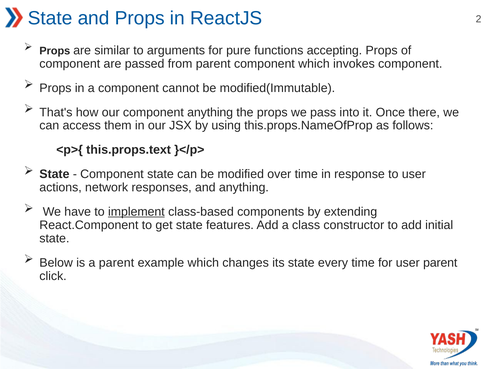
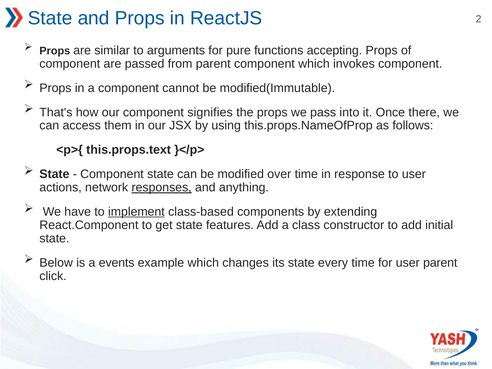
component anything: anything -> signifies (210, 112)
responses underline: none -> present (162, 188)
a parent: parent -> events (117, 263)
